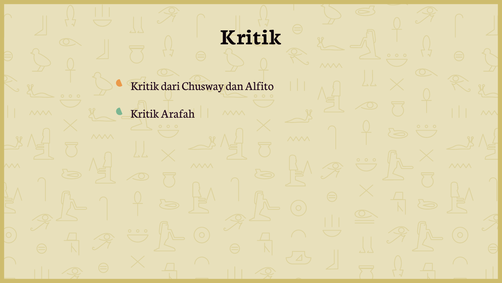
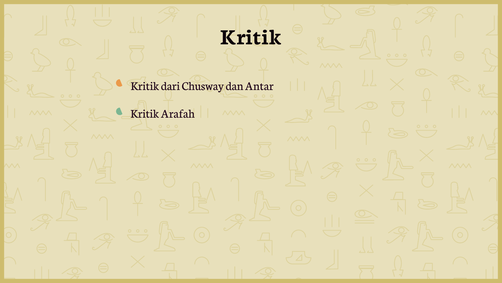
Alfito: Alfito -> Antar (259, 86)
